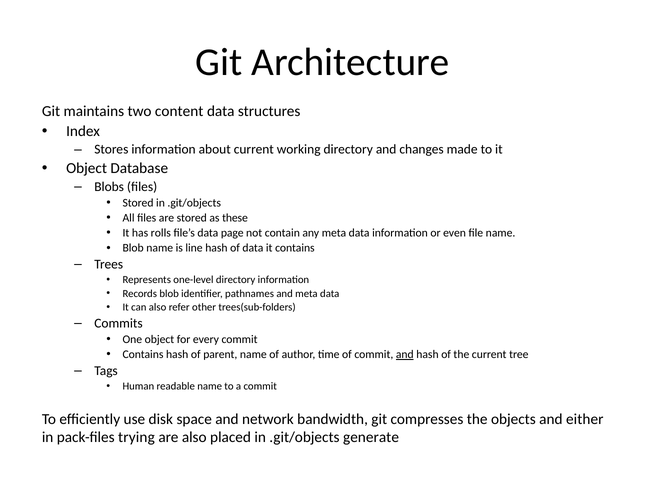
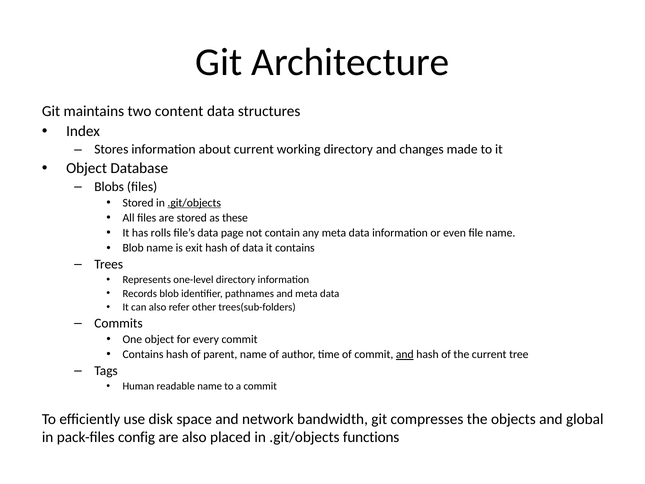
.git/objects underline: none -> present (194, 203)
line: line -> exit (194, 248)
either: either -> global (585, 419)
trying: trying -> config (137, 437)
generate: generate -> functions (371, 437)
